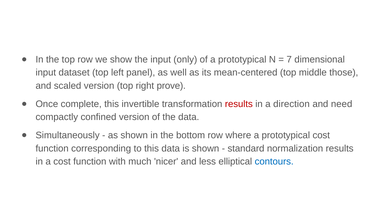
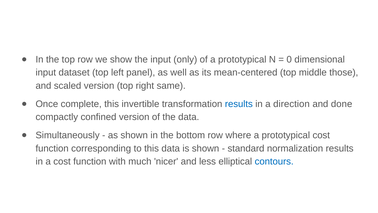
7: 7 -> 0 (289, 59)
prove: prove -> same (171, 86)
results colour: red -> blue (239, 104)
need: need -> done (342, 104)
